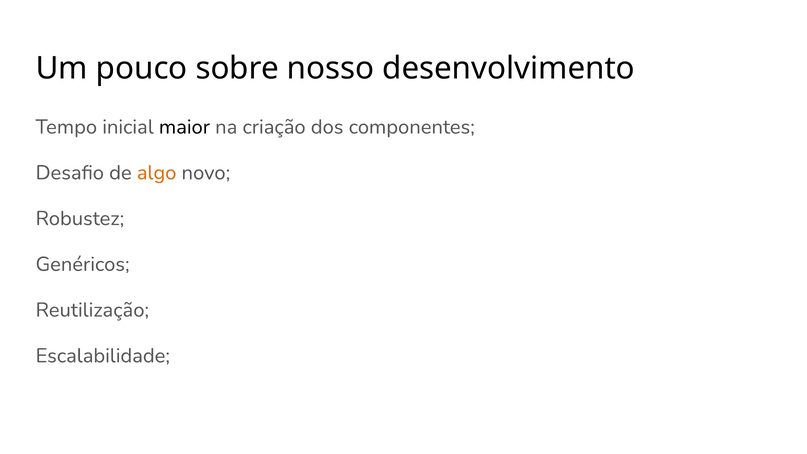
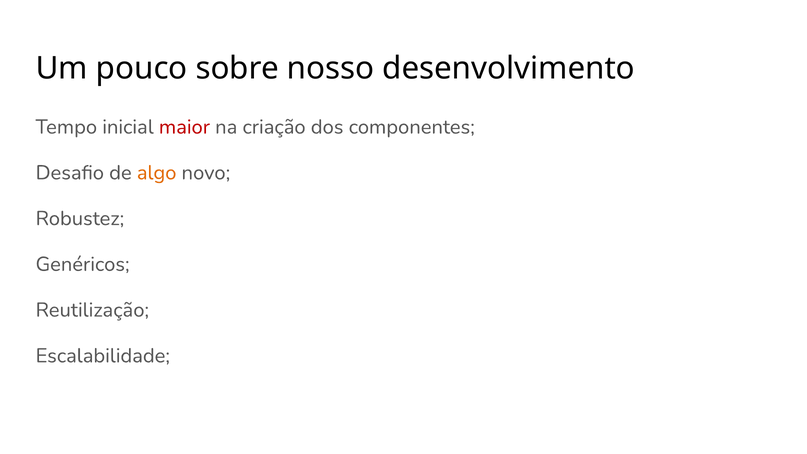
maior colour: black -> red (184, 127)
